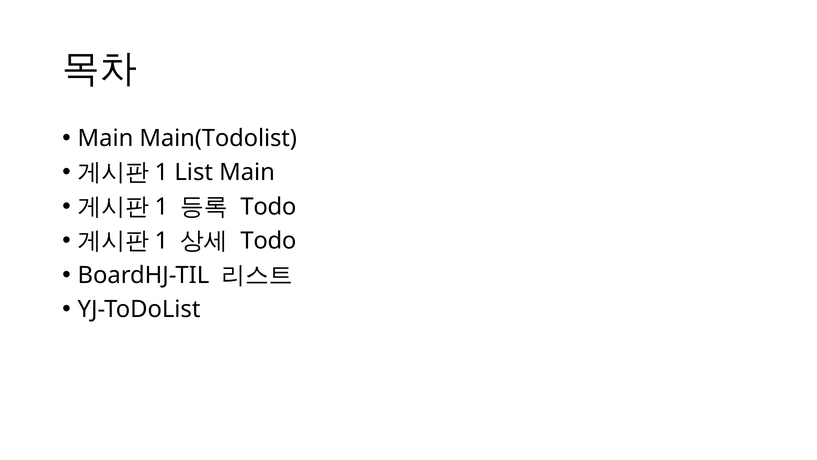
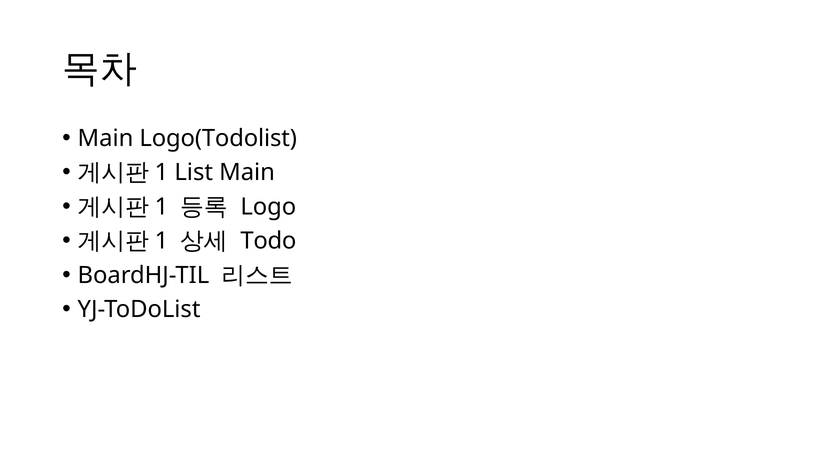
Main(Todolist: Main(Todolist -> Logo(Todolist (218, 138)
Todo: Todo -> Logo (268, 206)
